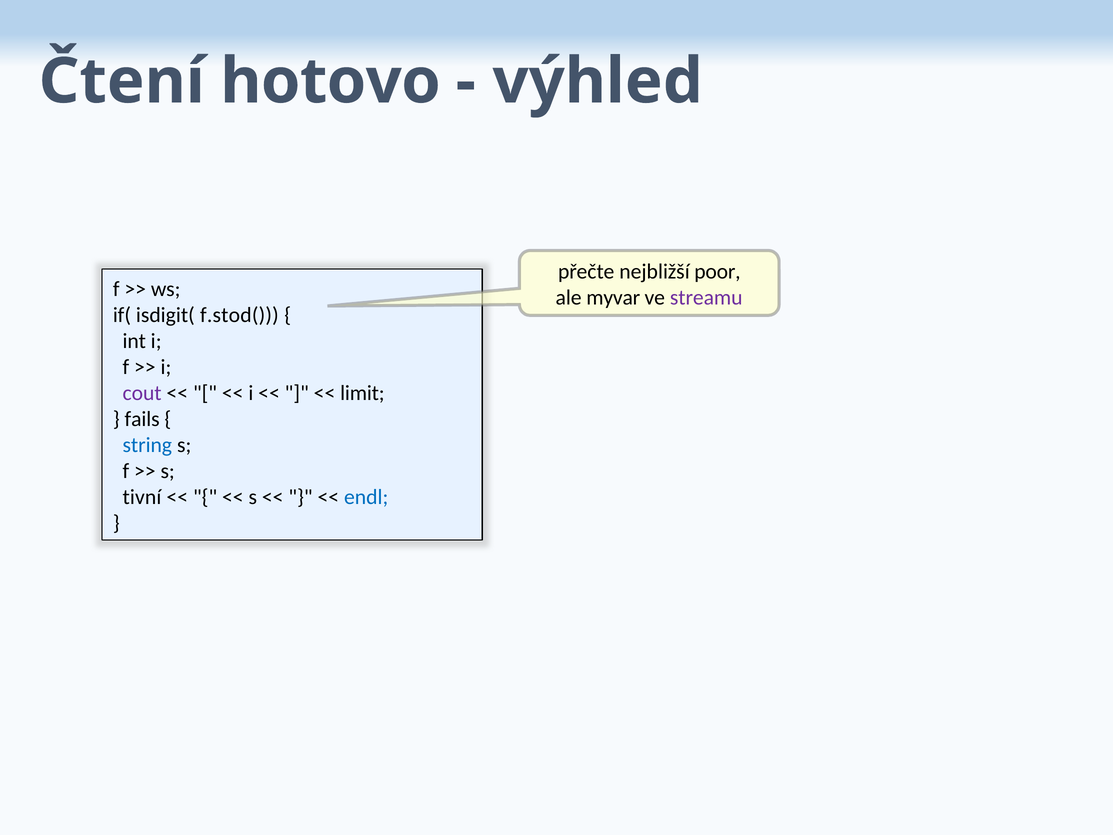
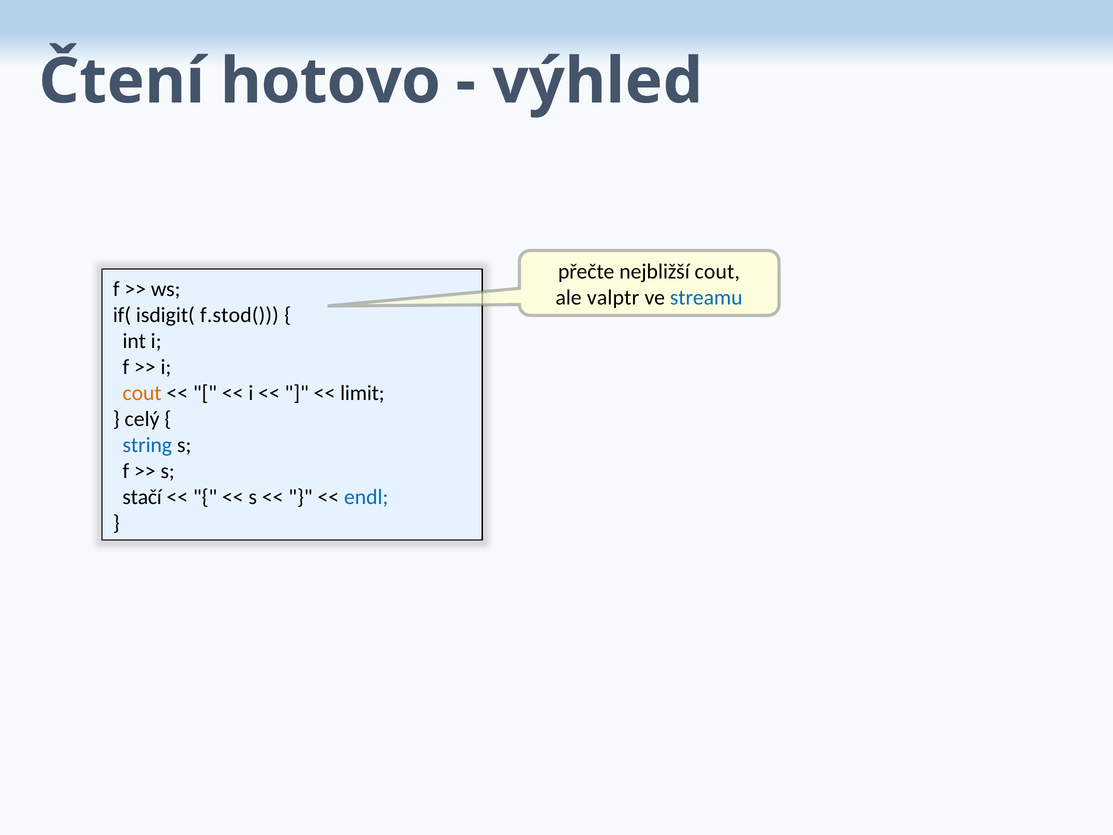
nejbližší poor: poor -> cout (717, 271)
myvar: myvar -> valptr (613, 297)
streamu colour: purple -> blue (706, 297)
cout colour: purple -> orange (142, 393)
fails: fails -> celý (142, 419)
tivní: tivní -> stačí (142, 497)
